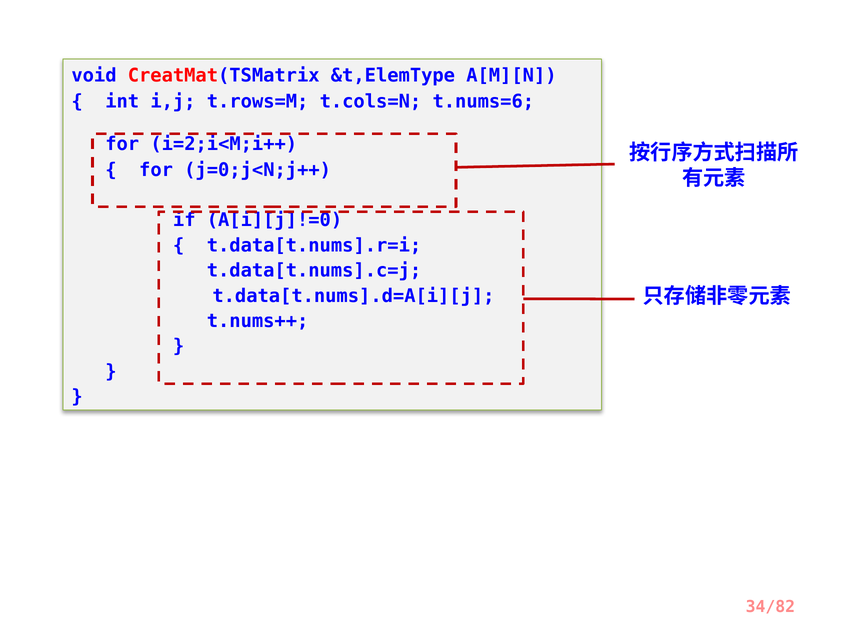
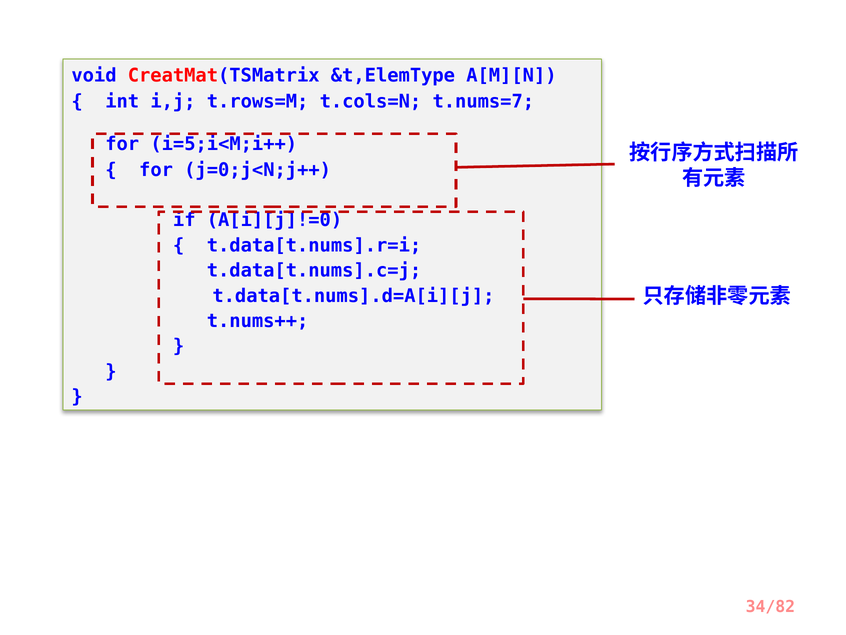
t.nums=6: t.nums=6 -> t.nums=7 (483, 101)
i=2;i<M;i++: i=2;i<M;i++ -> i=5;i<M;i++ (224, 144)
